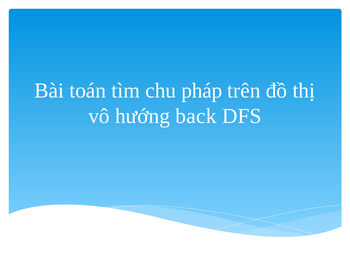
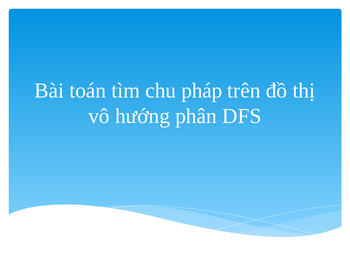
back: back -> phân (196, 116)
